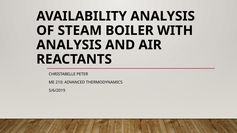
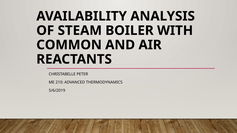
ANALYSIS: ANALYSIS -> COMMON (69, 45)
